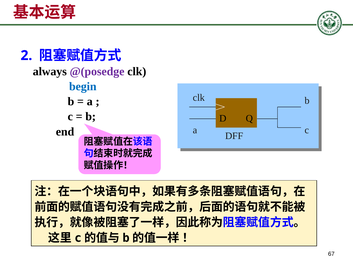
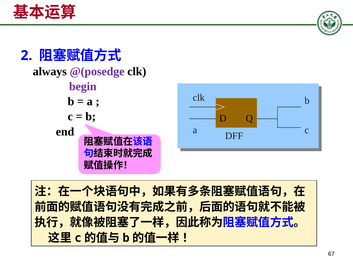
begin colour: blue -> purple (83, 86)
